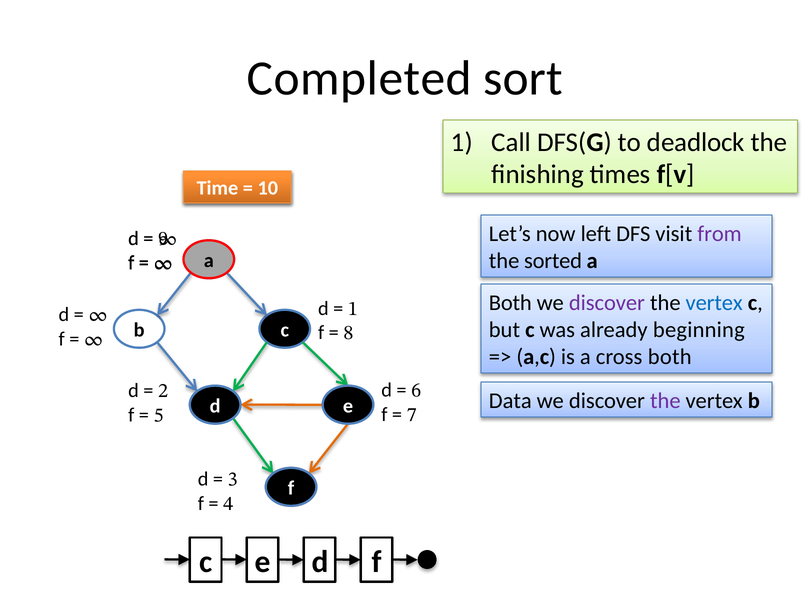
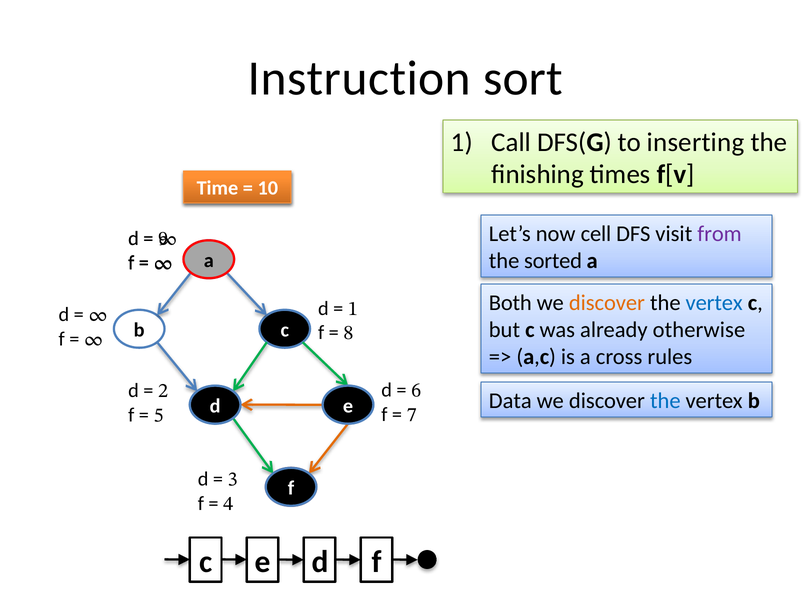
Completed: Completed -> Instruction (359, 78)
deadlock: deadlock -> inserting (696, 142)
left: left -> cell (596, 234)
discover colour: purple -> orange (607, 303)
beginning: beginning -> otherwise (699, 330)
cross both: both -> rules (670, 357)
the colour: purple -> blue (665, 401)
